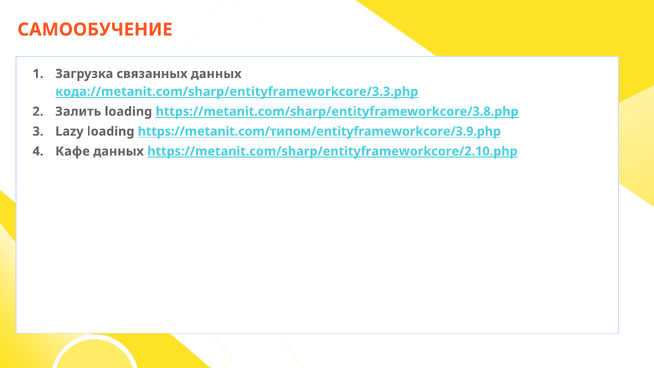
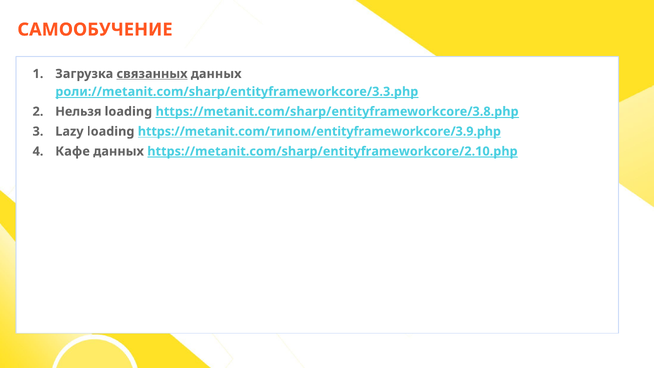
связанных underline: none -> present (152, 74)
кода://metanit.com/sharp/entityframeworkcore/3.3.php: кода://metanit.com/sharp/entityframeworkcore/3.3.php -> роли://metanit.com/sharp/entityframeworkcore/3.3.php (237, 92)
Залить: Залить -> Нельзя (78, 112)
